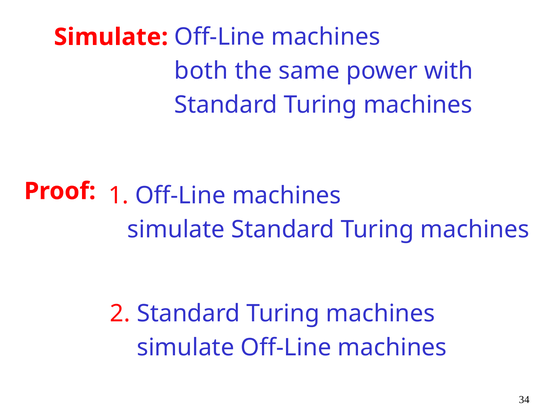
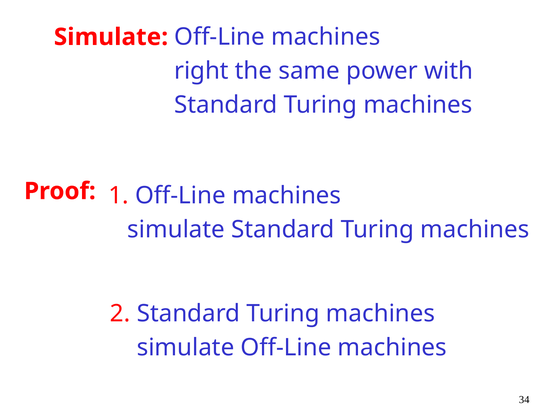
both: both -> right (201, 71)
